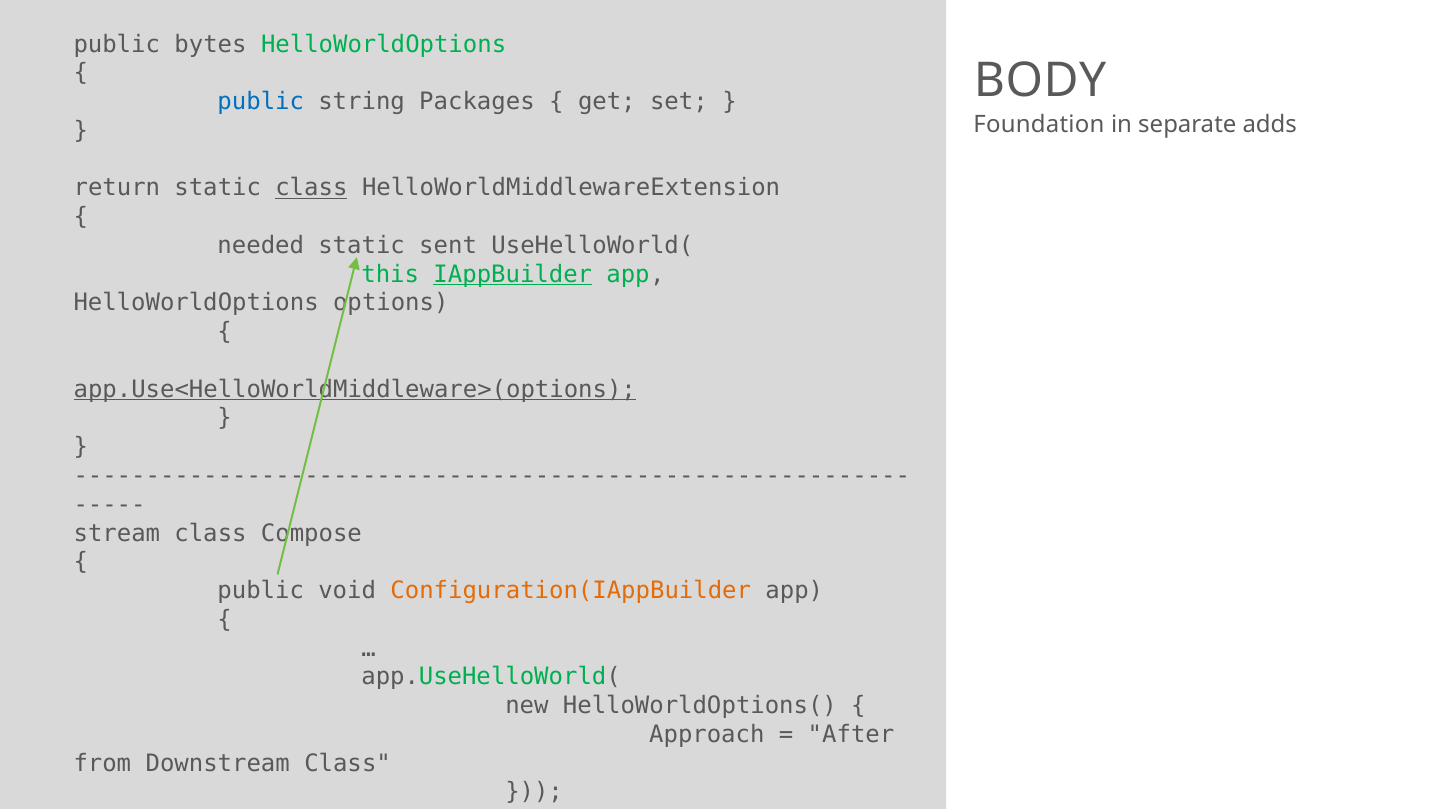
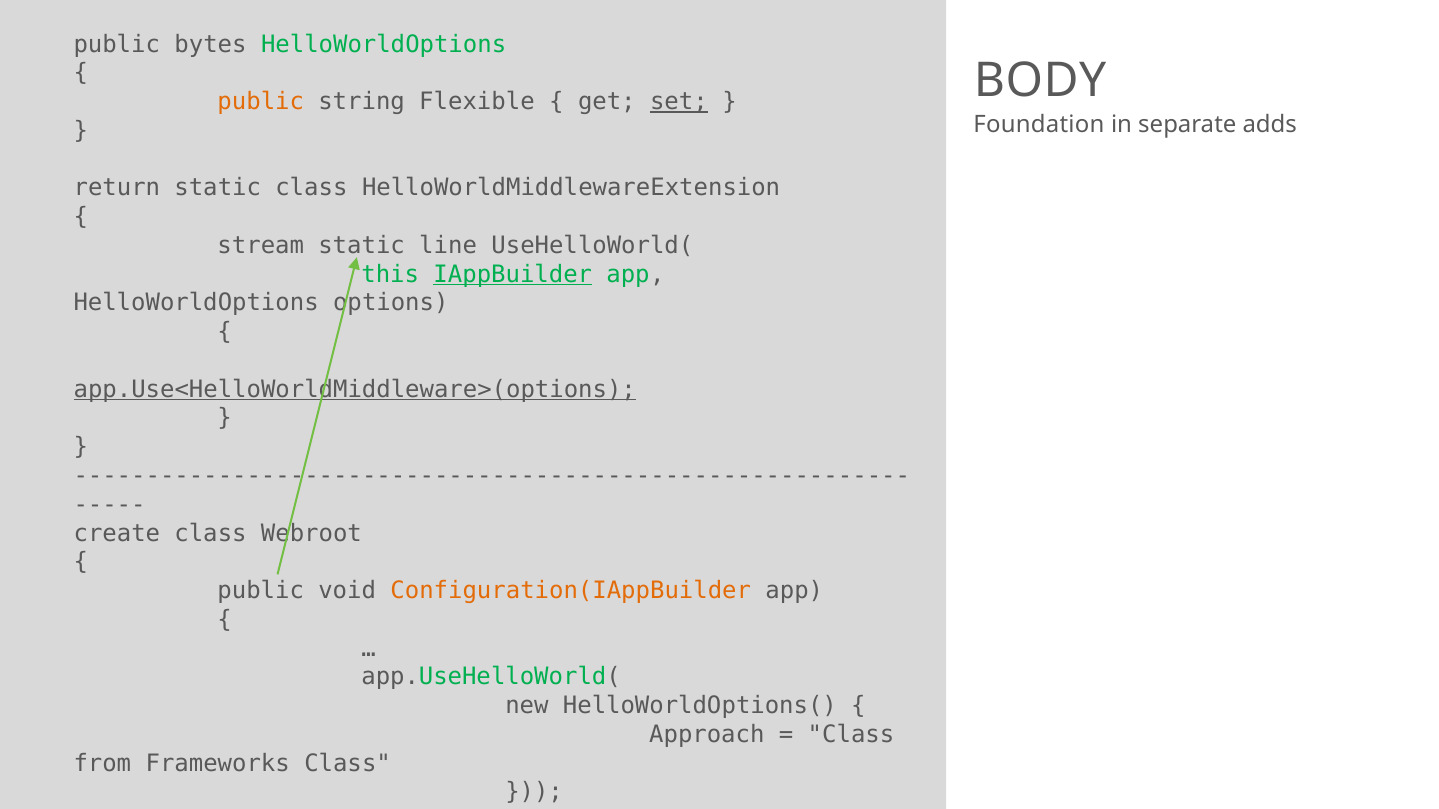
public colour: blue -> orange (261, 102)
Packages: Packages -> Flexible (477, 102)
set underline: none -> present (679, 102)
class underline: present -> none (311, 188)
needed: needed -> stream (261, 246)
sent: sent -> line (448, 246)
stream: stream -> create (117, 533)
Compose: Compose -> Webroot (311, 533)
After: After -> Class (851, 735)
Downstream: Downstream -> Frameworks (218, 764)
